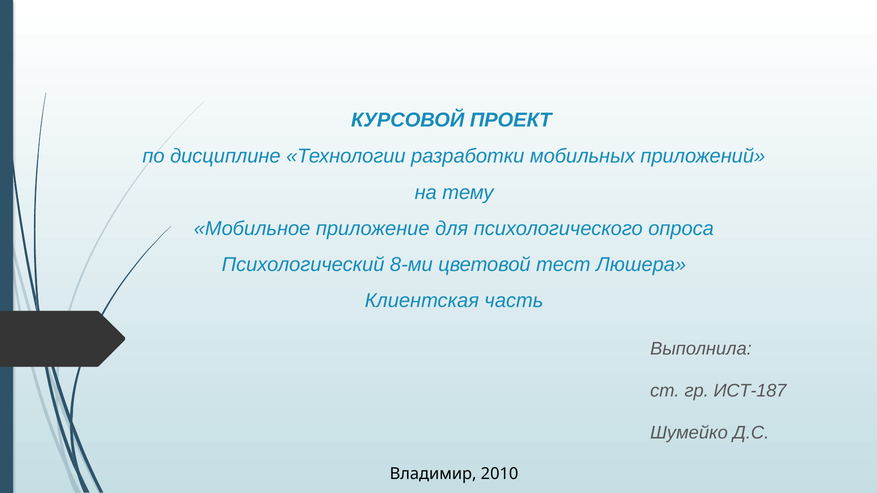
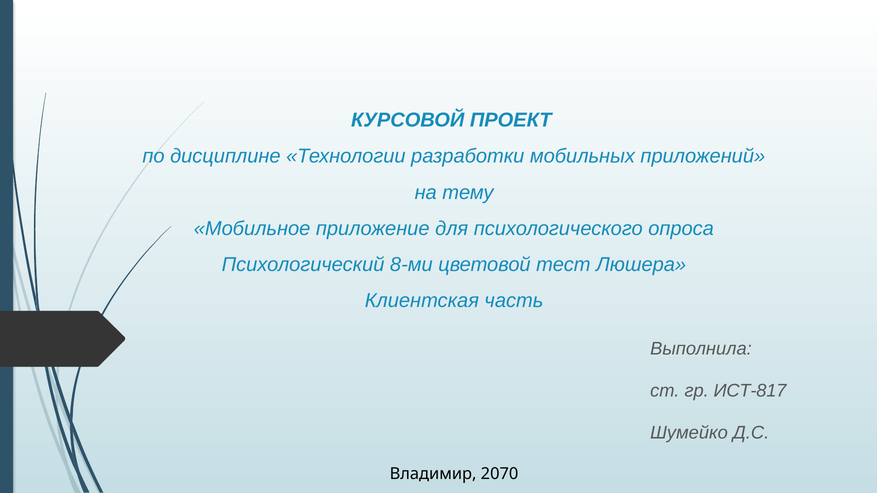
ИСТ-187: ИСТ-187 -> ИСТ-817 (750, 391)
2010: 2010 -> 2070 (500, 474)
